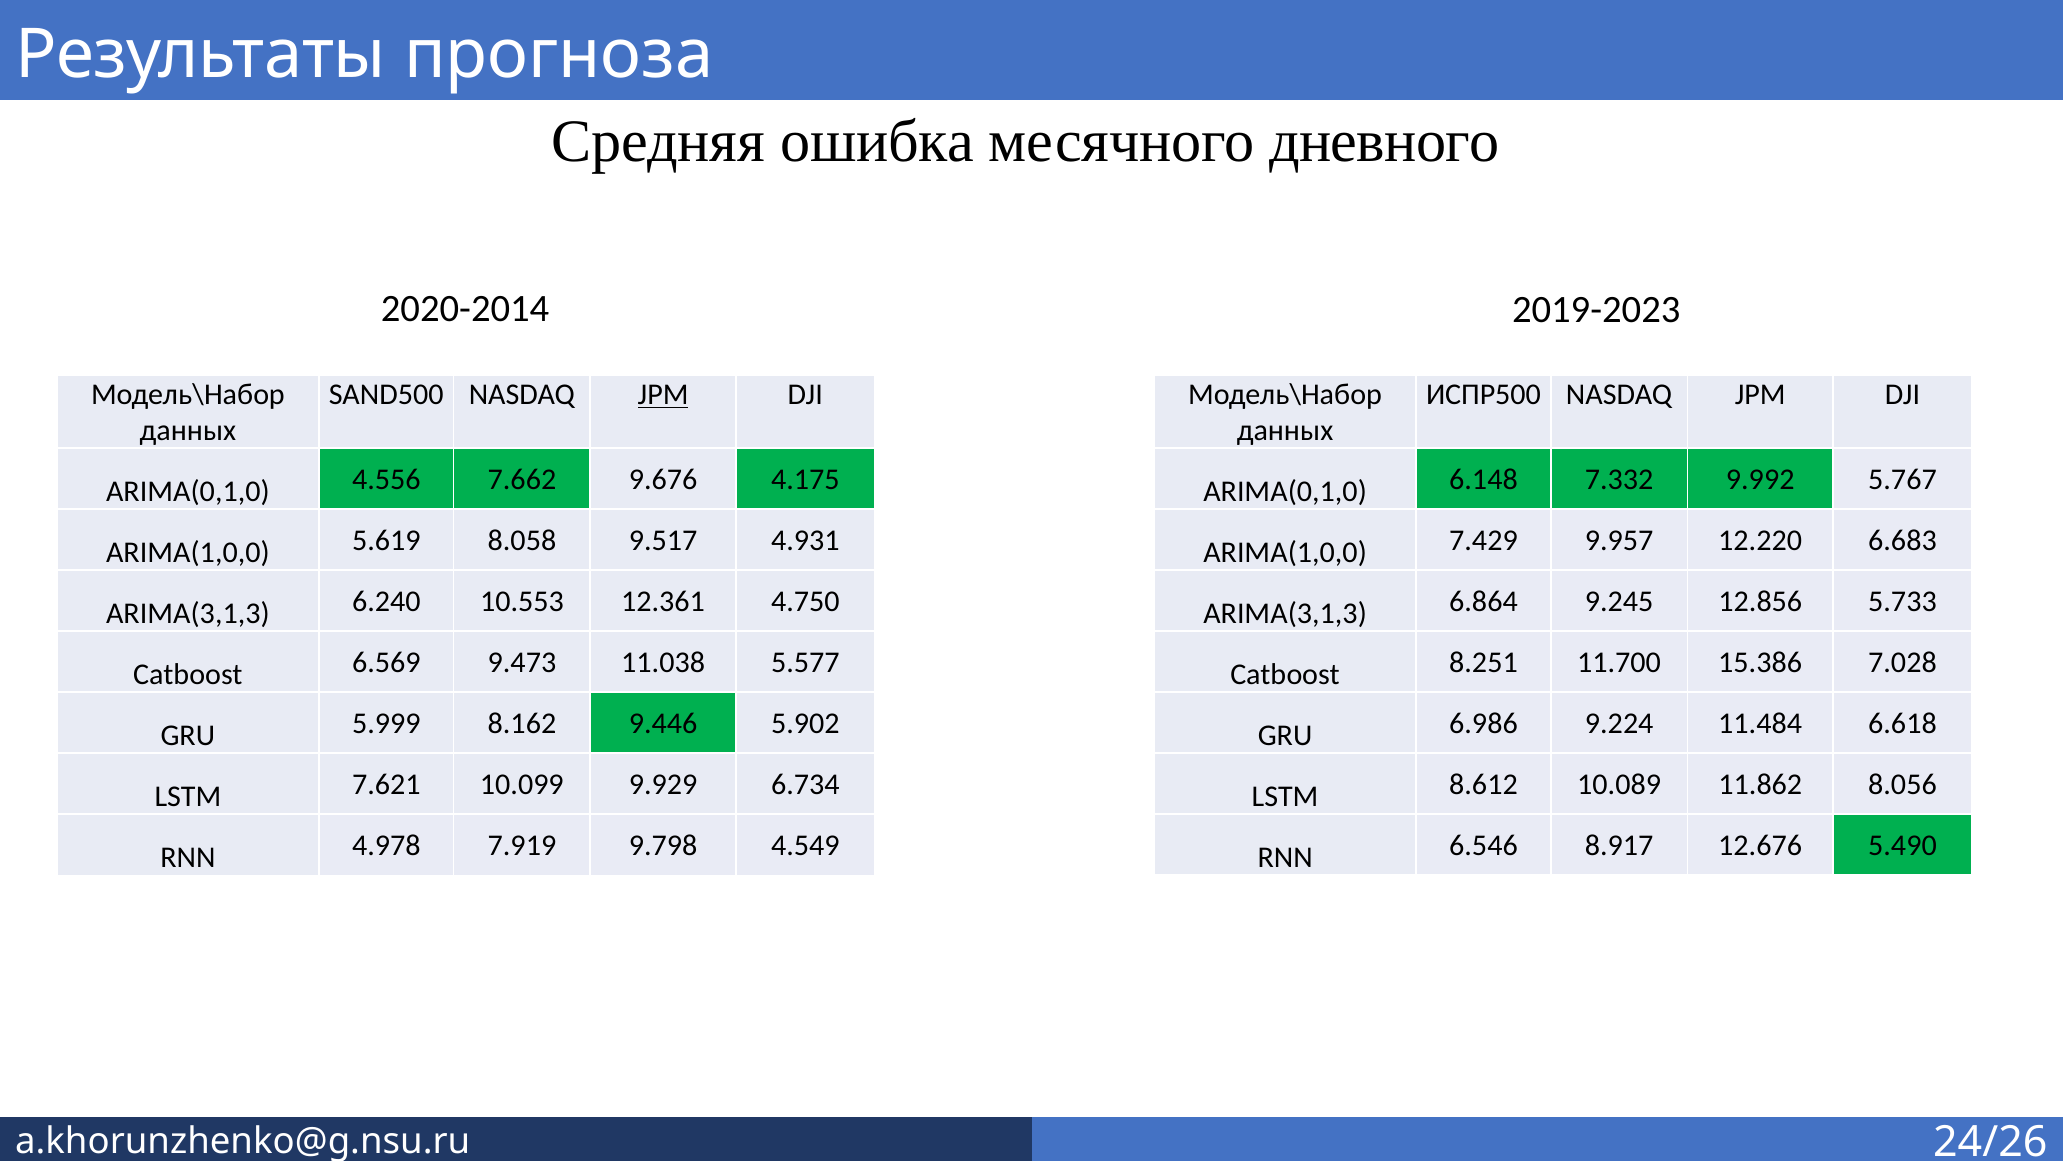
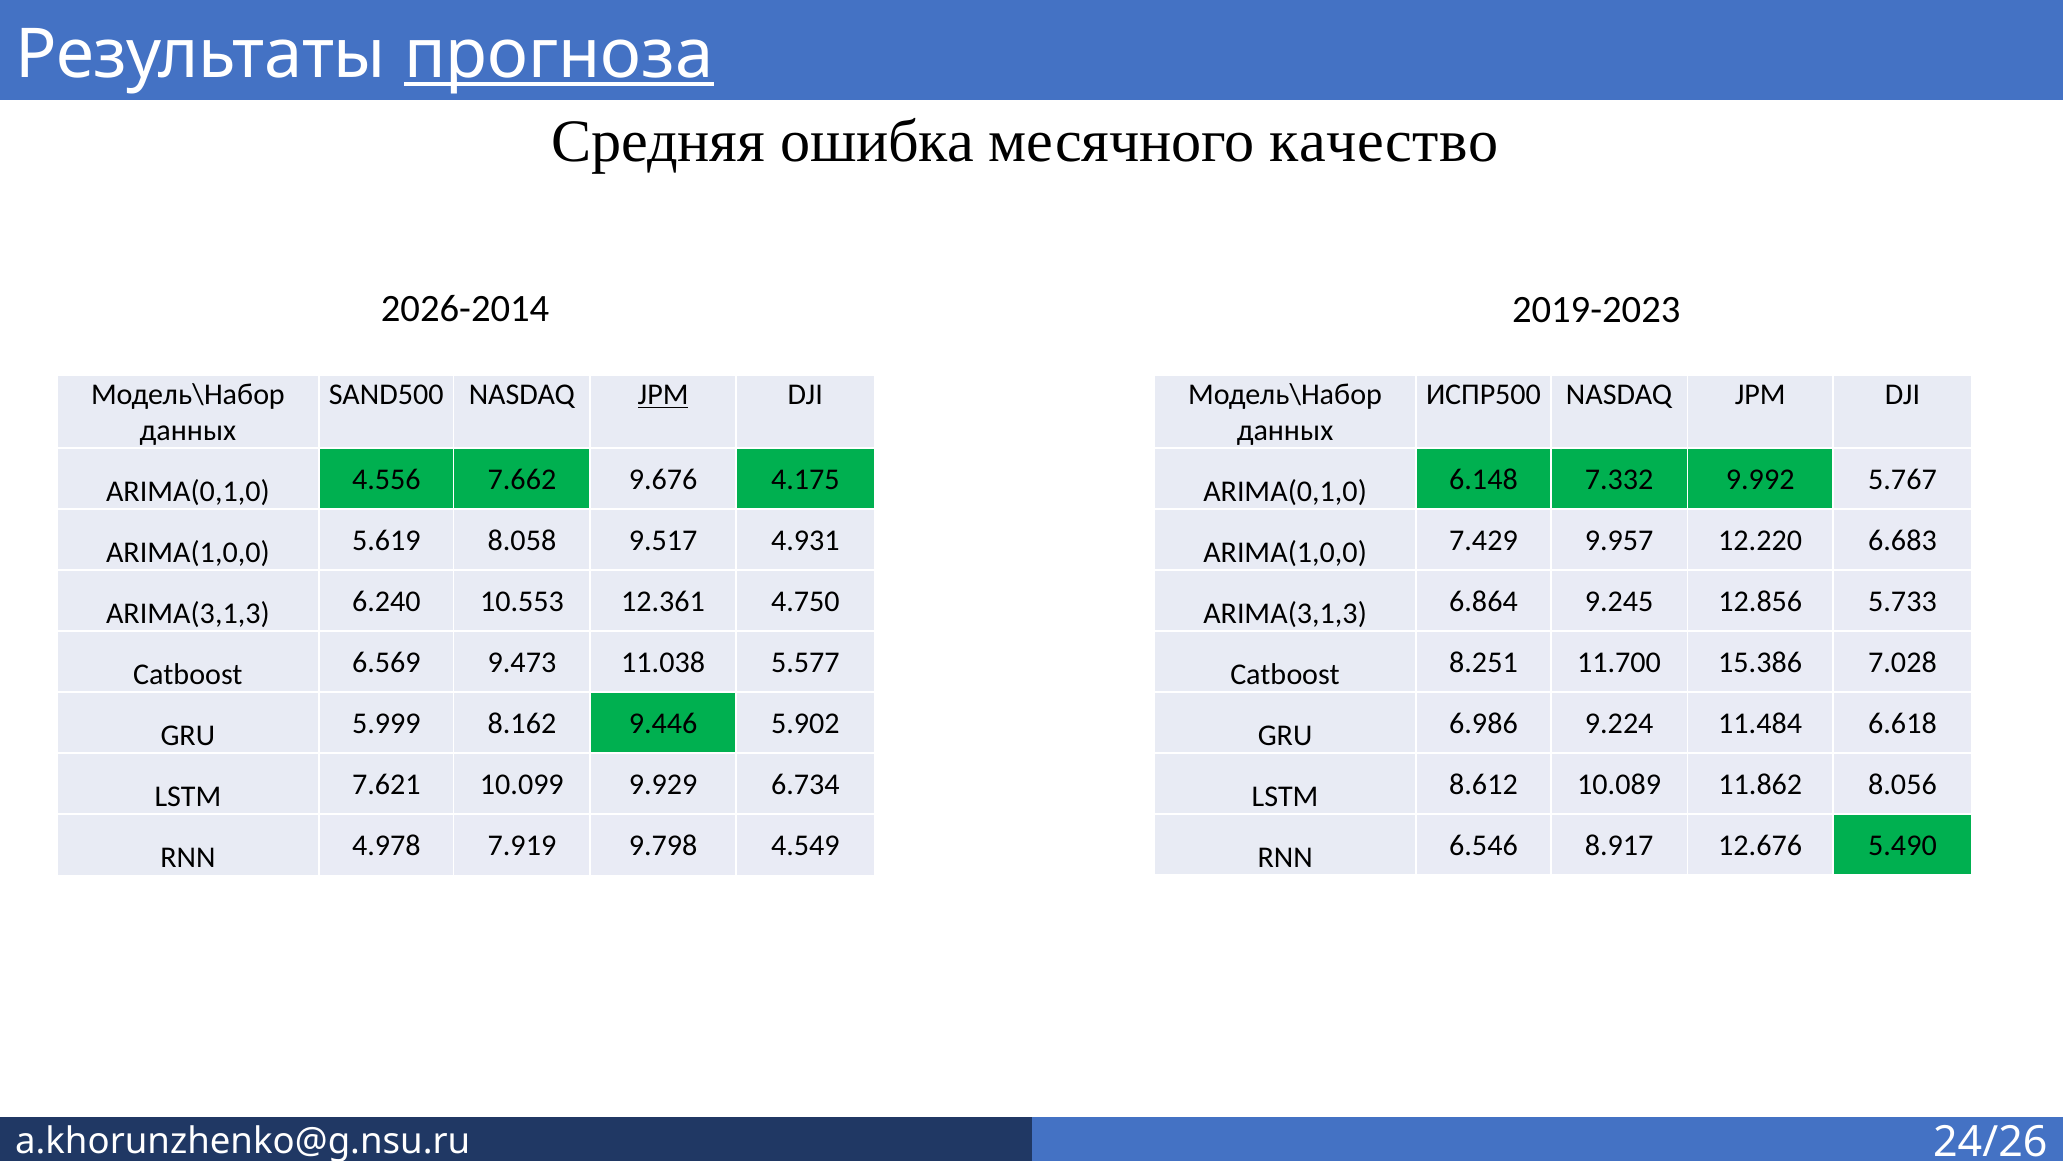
прогноза underline: none -> present (559, 54)
дневного: дневного -> качество (1384, 142)
2020-2014: 2020-2014 -> 2026-2014 (465, 308)
